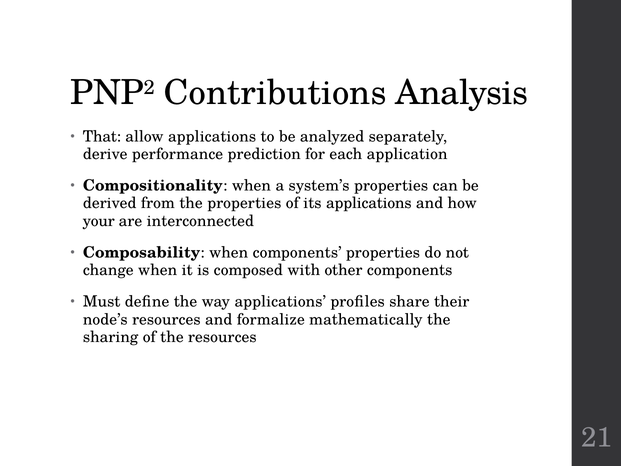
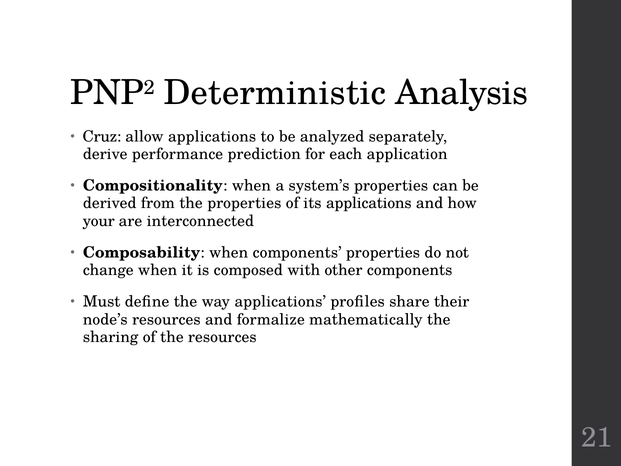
Contributions: Contributions -> Deterministic (275, 93)
That: That -> Cruz (102, 136)
